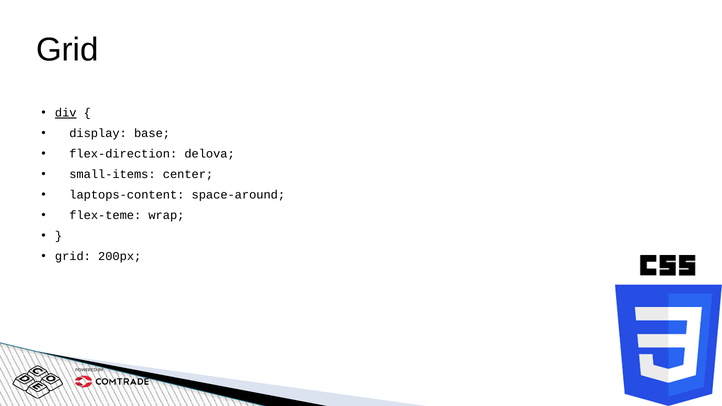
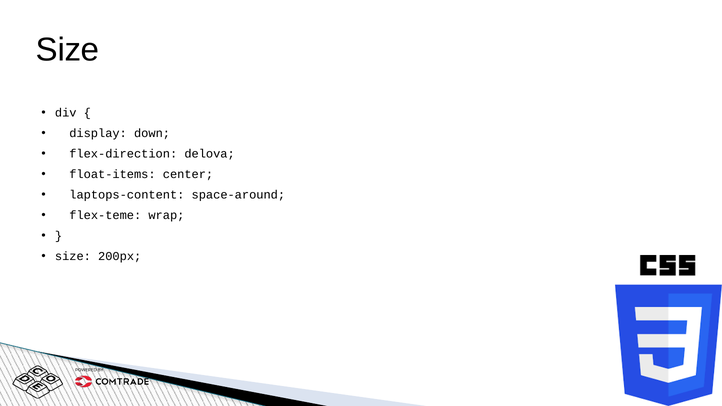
Grid: Grid -> Size (67, 50)
div underline: present -> none (66, 113)
base: base -> down (152, 133)
small-items: small-items -> float-items (112, 174)
grid: grid -> size (73, 257)
